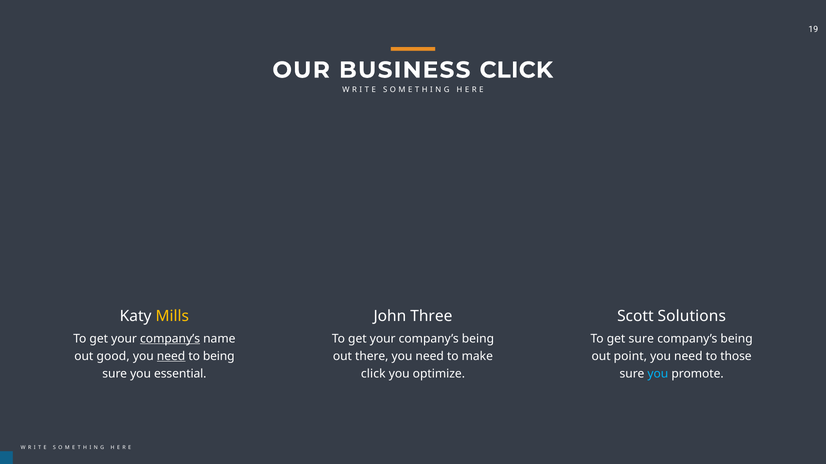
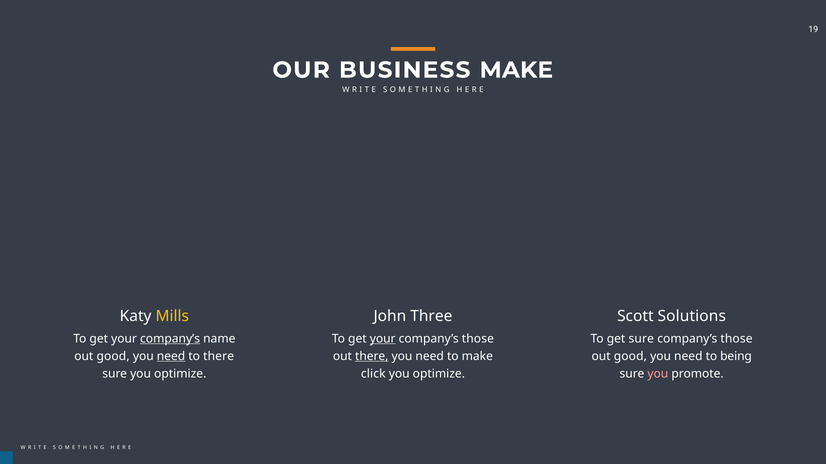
BUSINESS CLICK: CLICK -> MAKE (516, 70)
your underline: none -> present (383, 339)
being: being -> those (478, 339)
being: being -> those (737, 339)
to being: being -> there (219, 357)
there underline: none -> present (372, 357)
point: point -> good (630, 357)
those: those -> being (736, 357)
sure you essential: essential -> optimize (180, 374)
you colour: light blue -> pink (658, 374)
